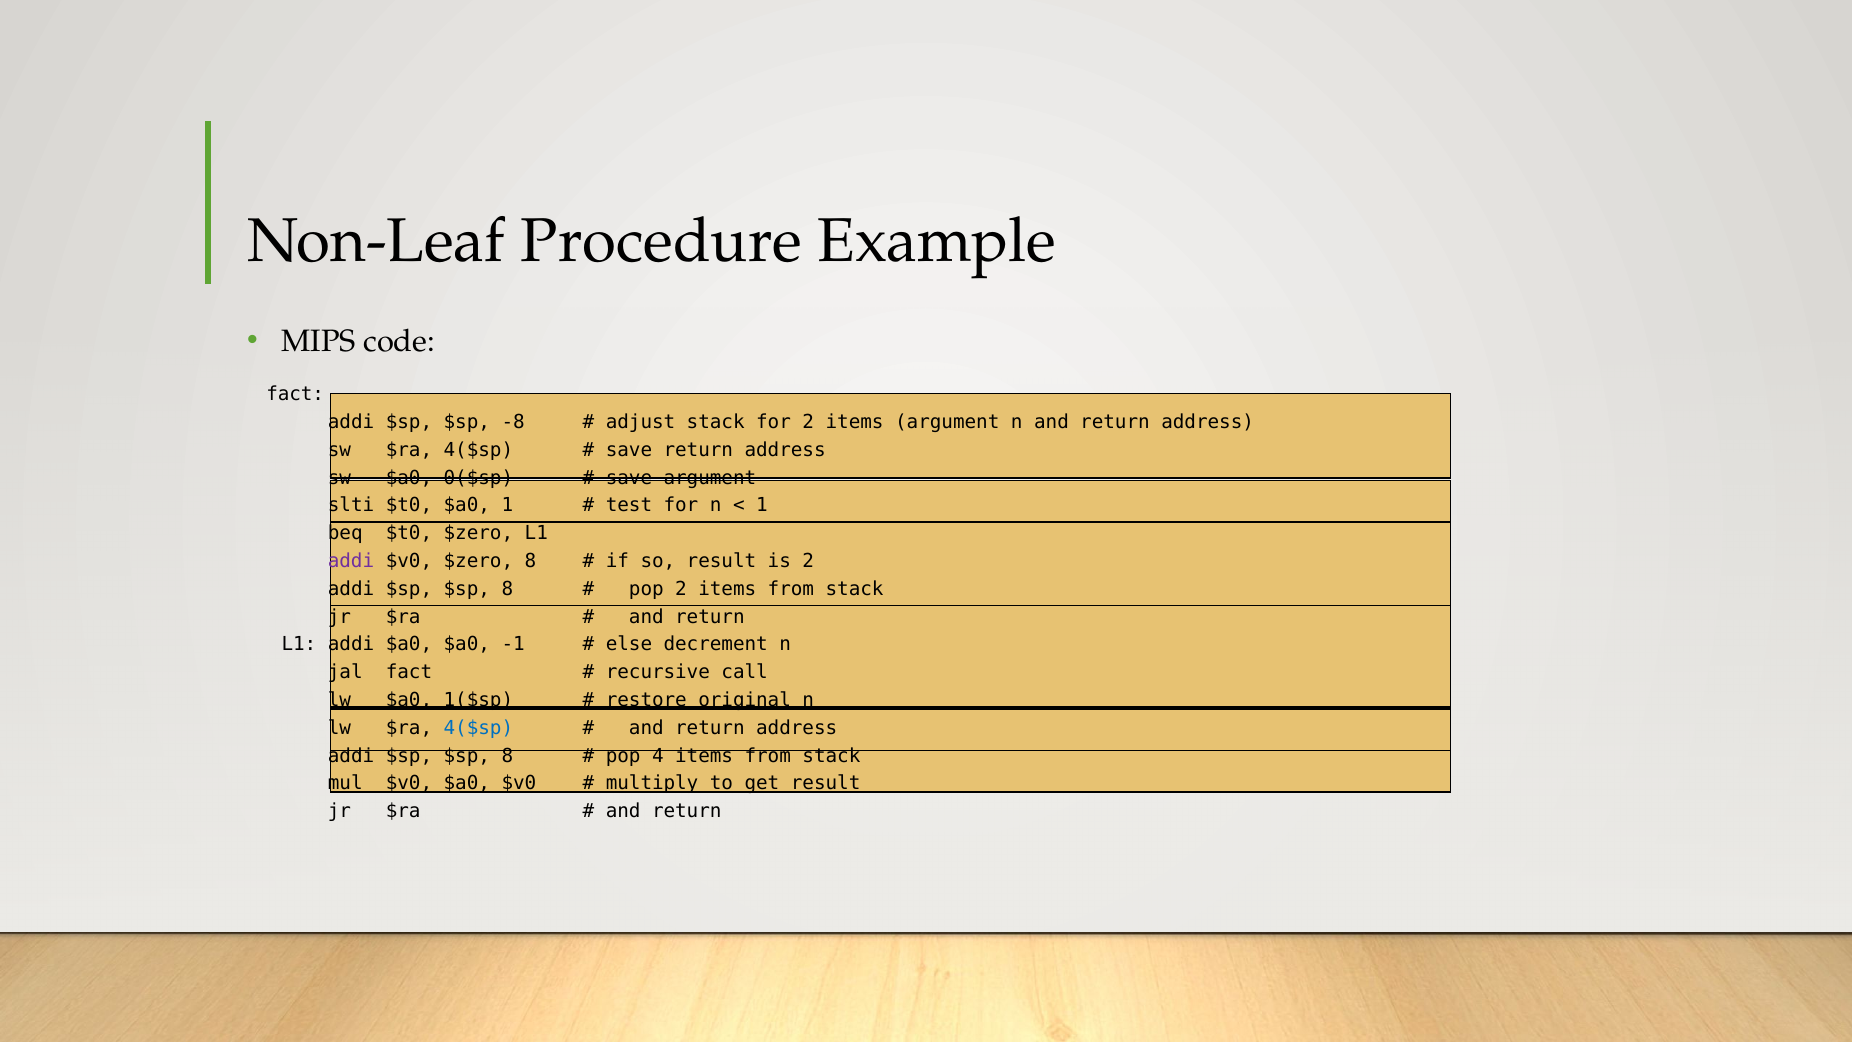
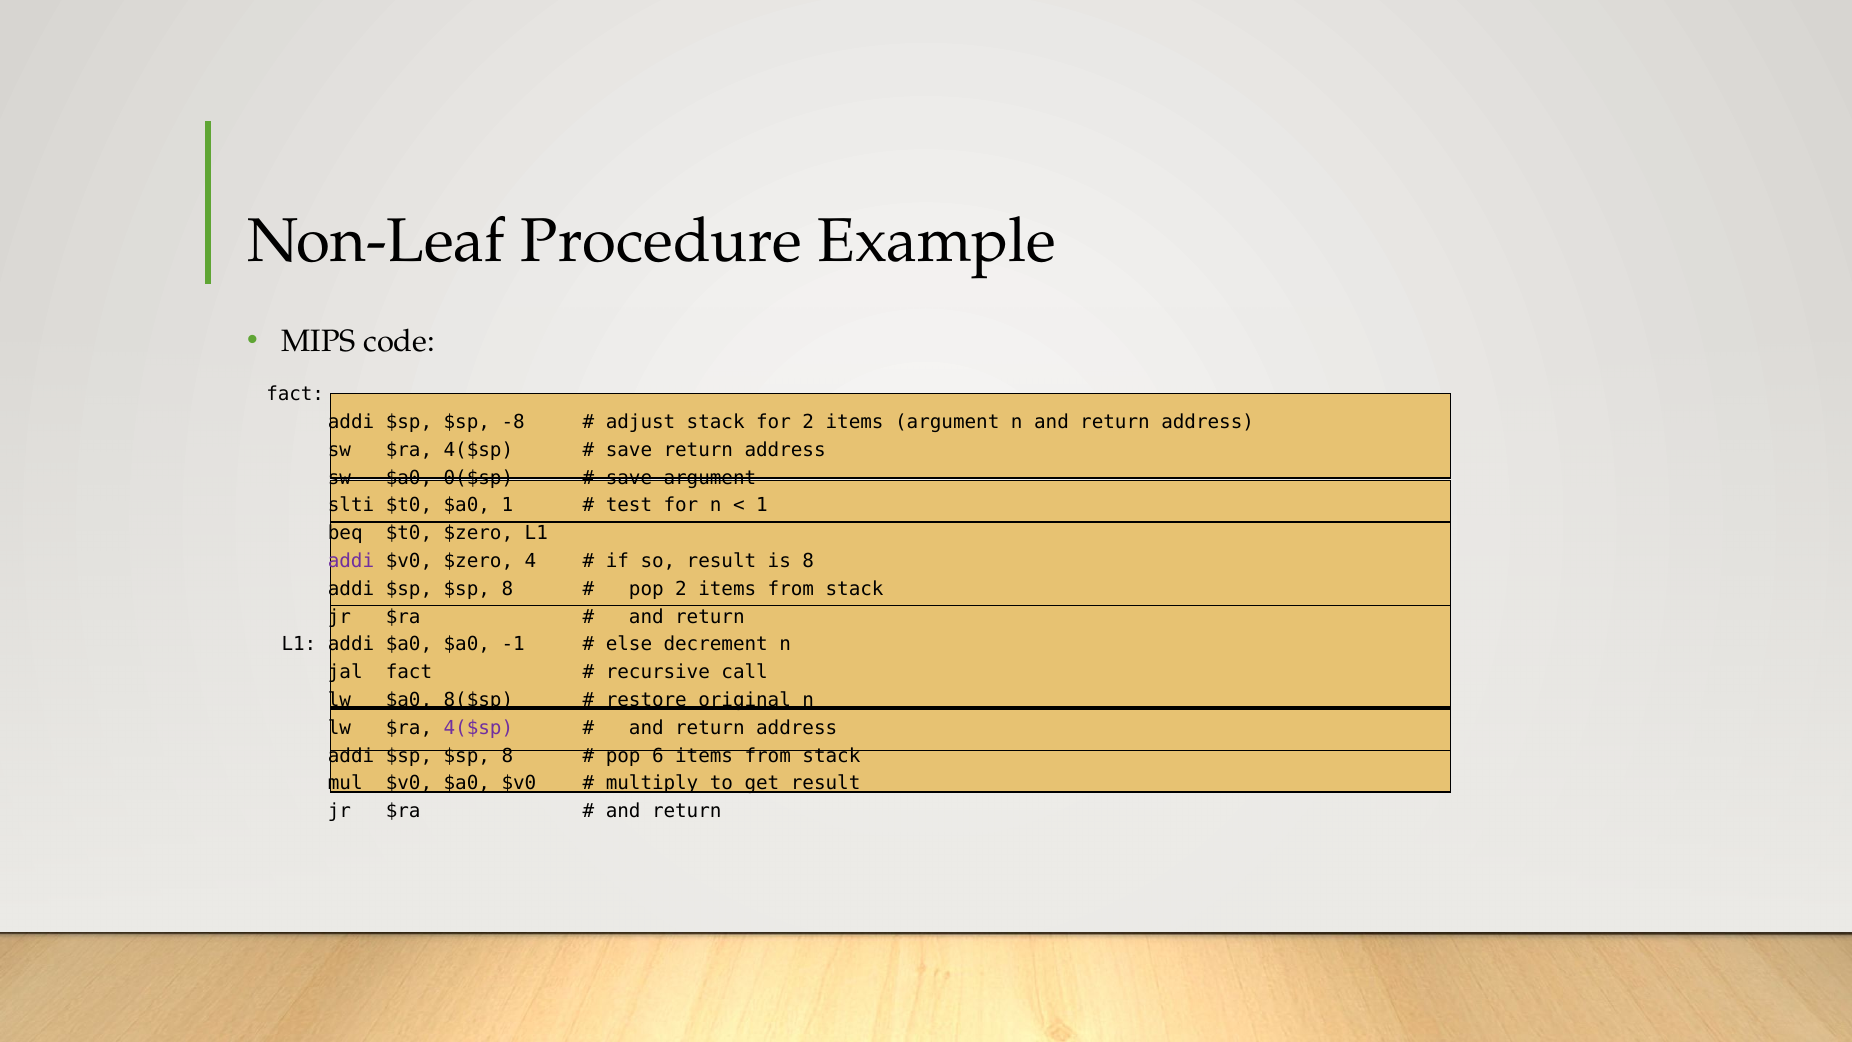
$zero 8: 8 -> 4 (531, 561)
is 2: 2 -> 8 (808, 561)
1($sp: 1($sp -> 8($sp (478, 700)
4($sp colour: blue -> purple (478, 728)
4: 4 -> 6 (658, 755)
